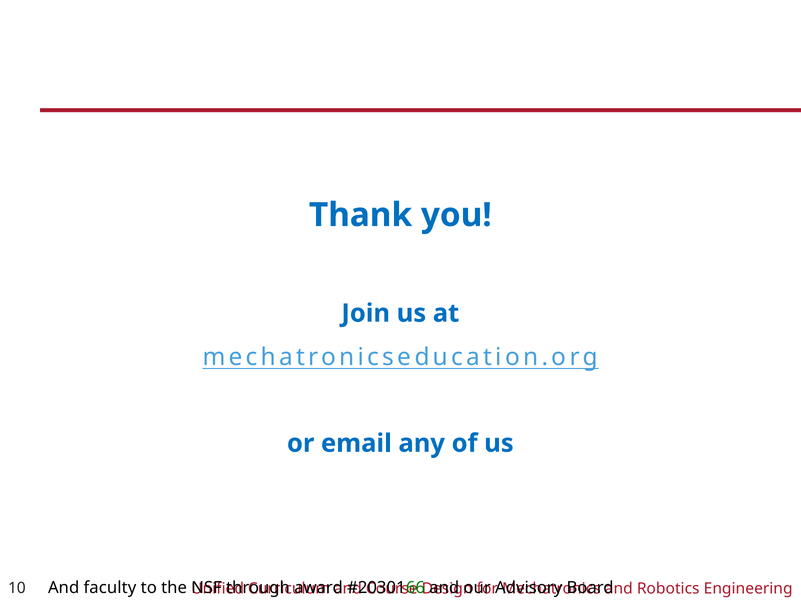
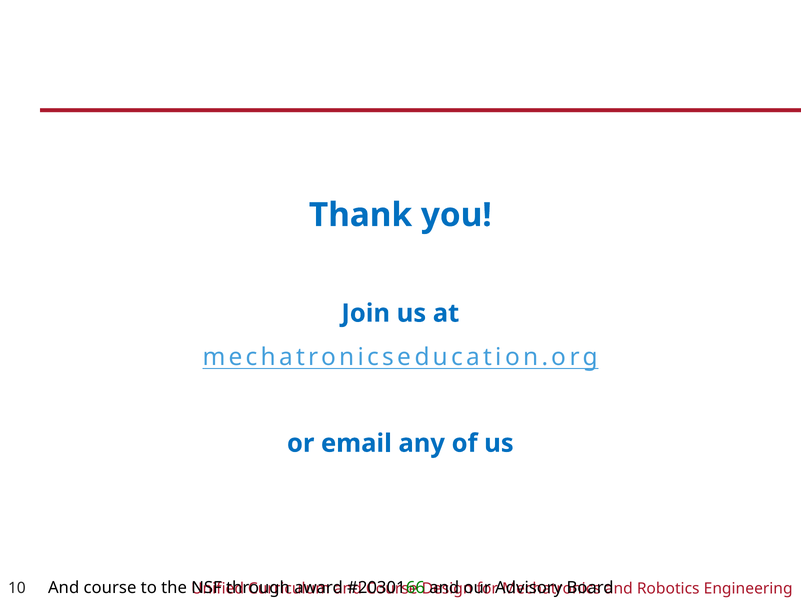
faculty: faculty -> course (110, 588)
